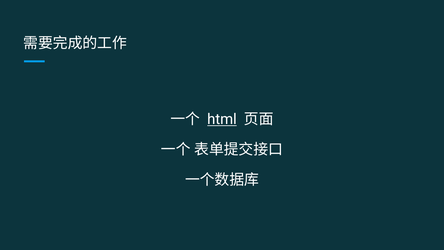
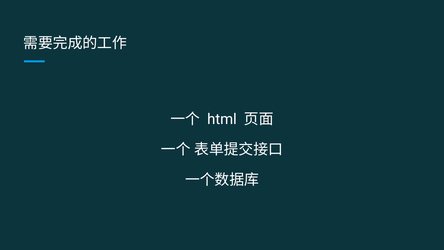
html underline: present -> none (222, 119)
